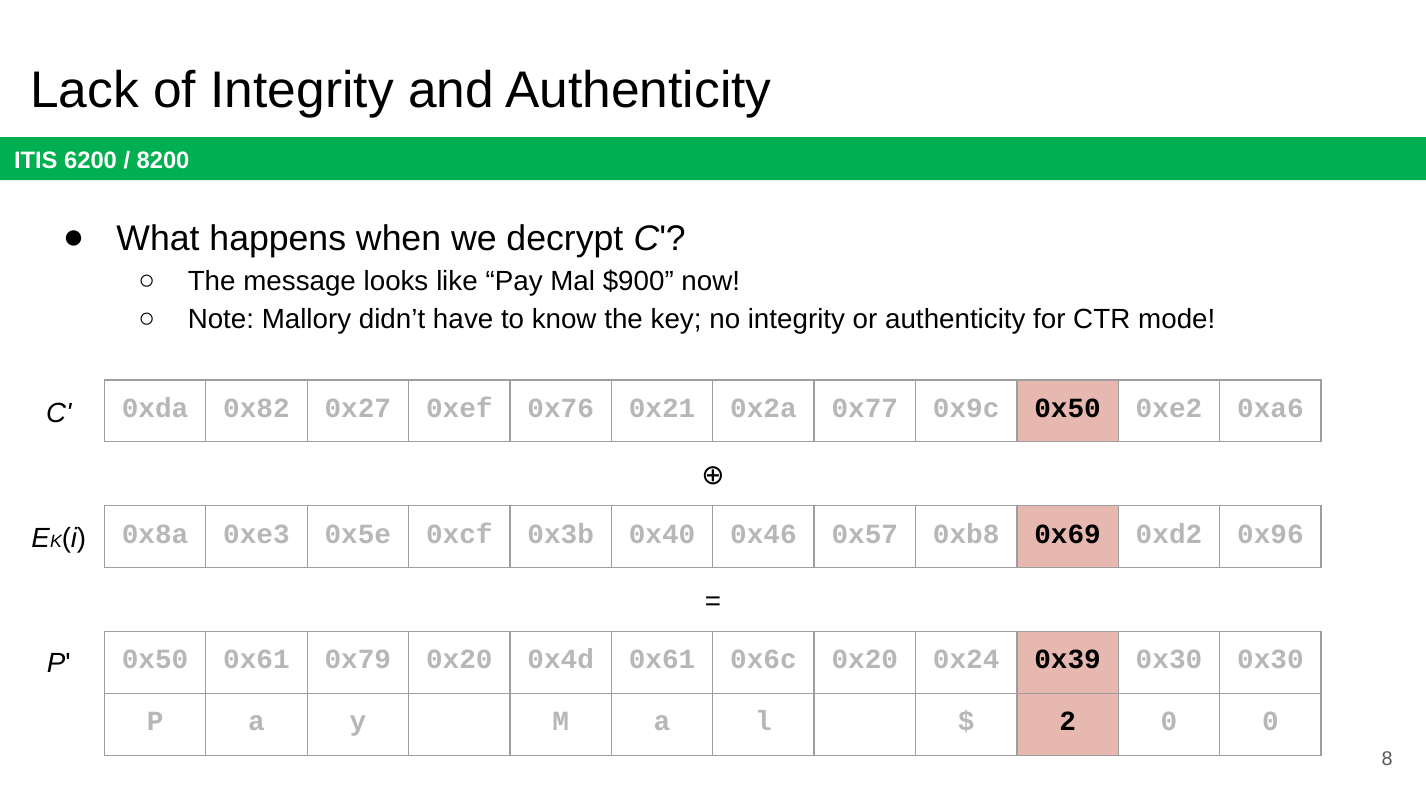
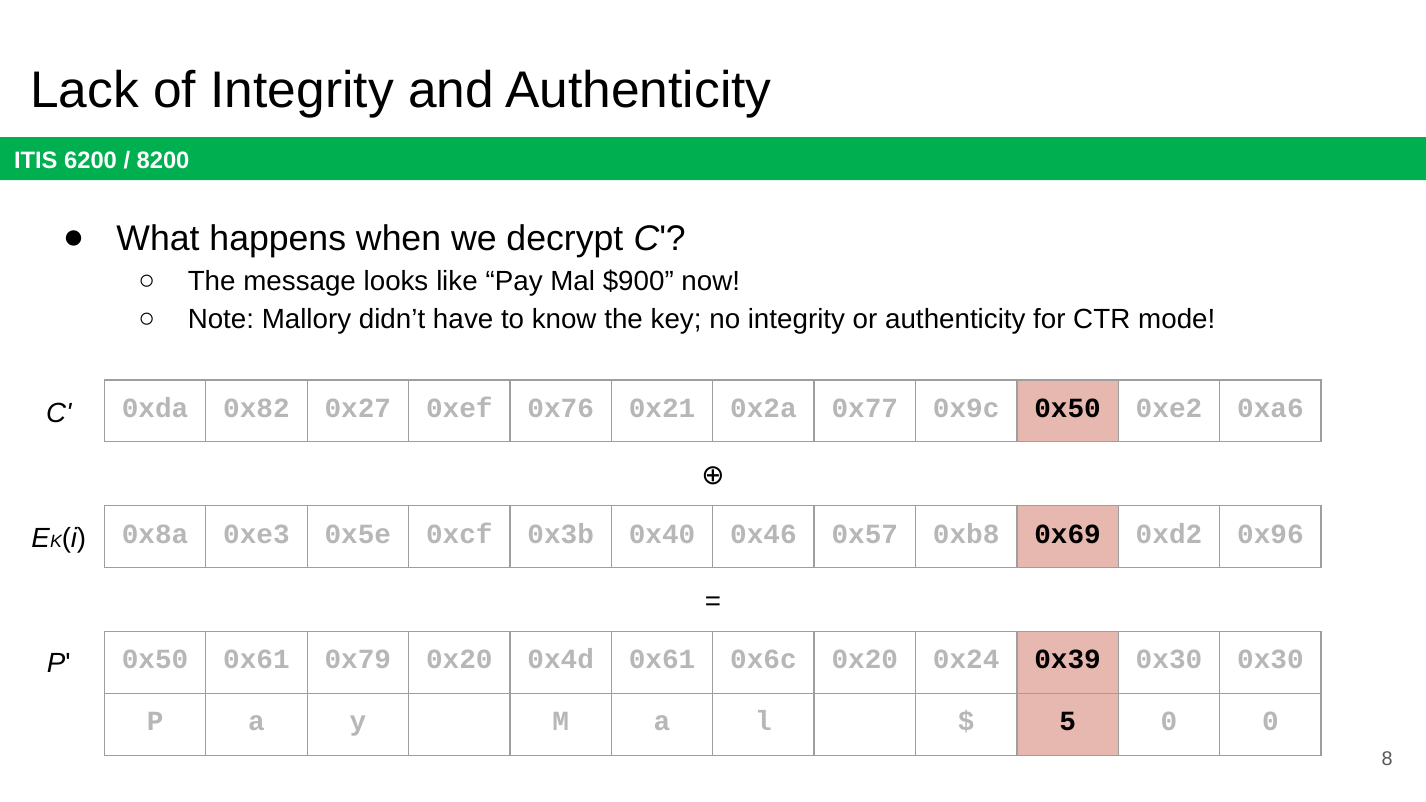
2: 2 -> 5 (1068, 722)
